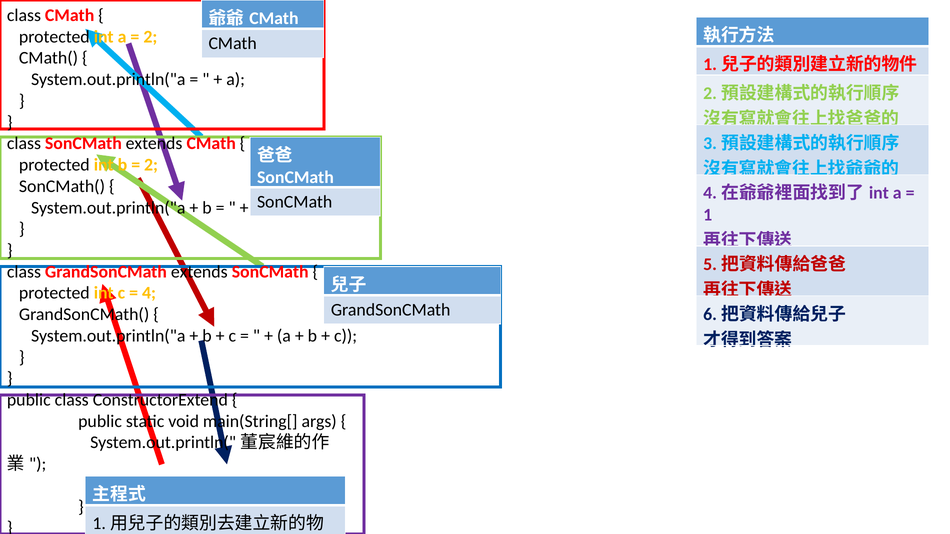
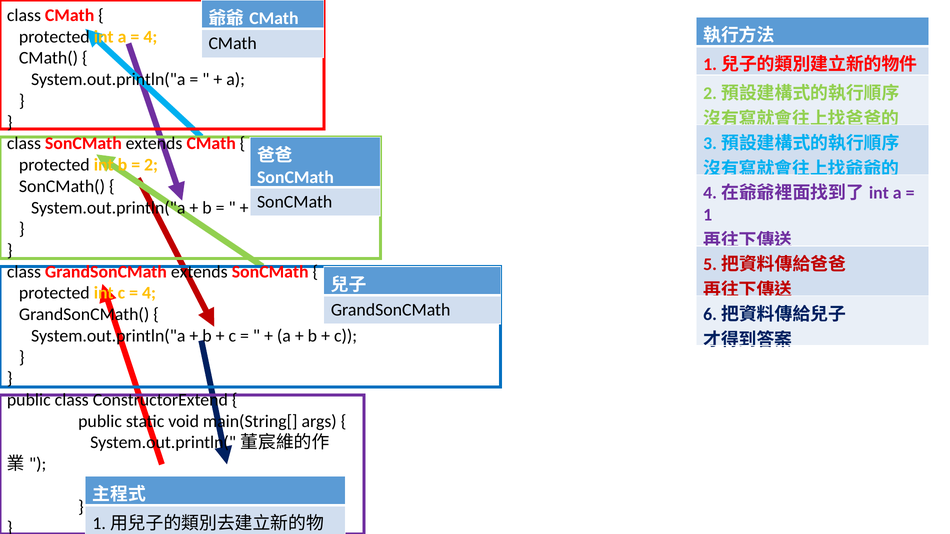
2: 2 -> 4 (150, 37)
